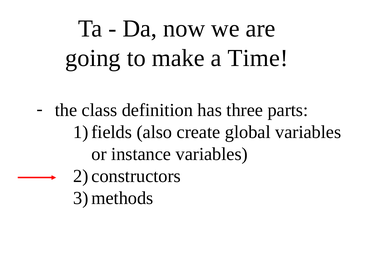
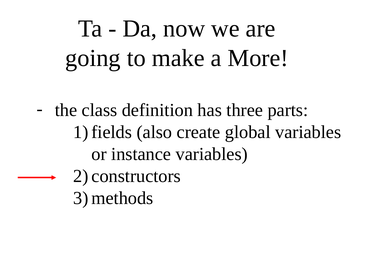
Time: Time -> More (258, 58)
